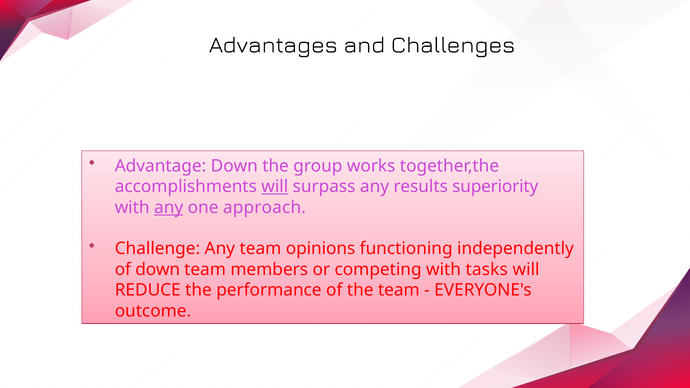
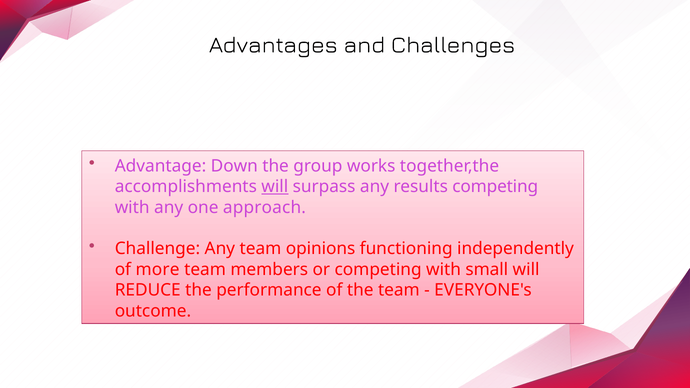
results superiority: superiority -> competing (495, 187)
any underline: present -> none (169, 207)
of down: down -> more (158, 270)
tasks: tasks -> small (487, 270)
